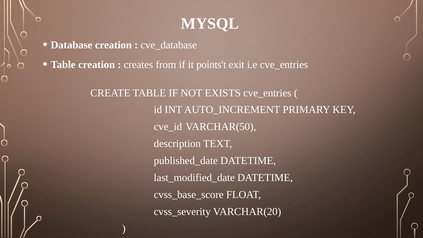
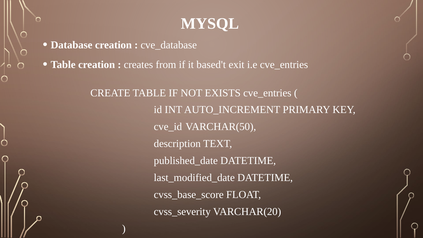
points't: points't -> based't (211, 65)
